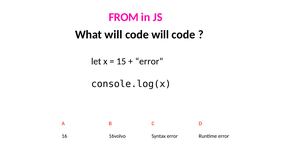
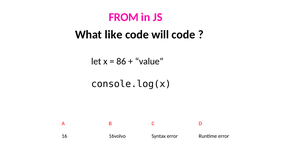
What will: will -> like (114, 34)
15: 15 -> 86 (121, 61)
error“: error“ -> value“ (149, 61)
